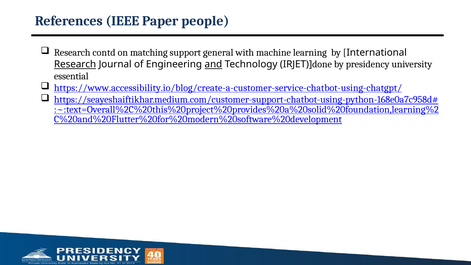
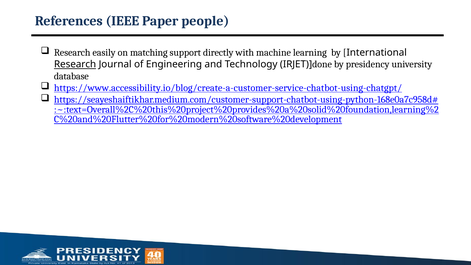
contd: contd -> easily (104, 53)
general: general -> directly (218, 53)
and underline: present -> none (213, 64)
essential: essential -> database (71, 76)
